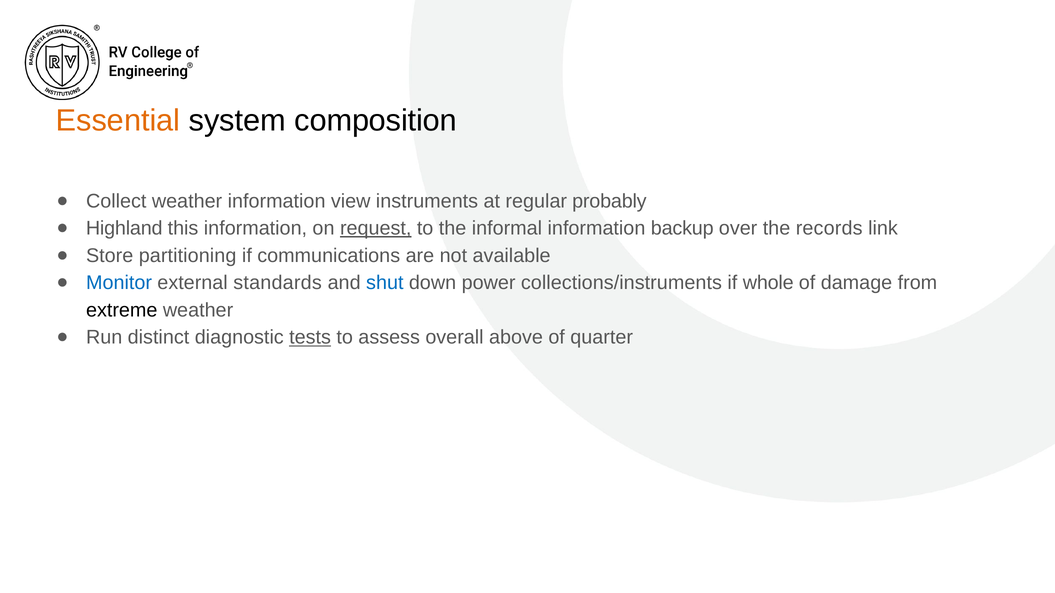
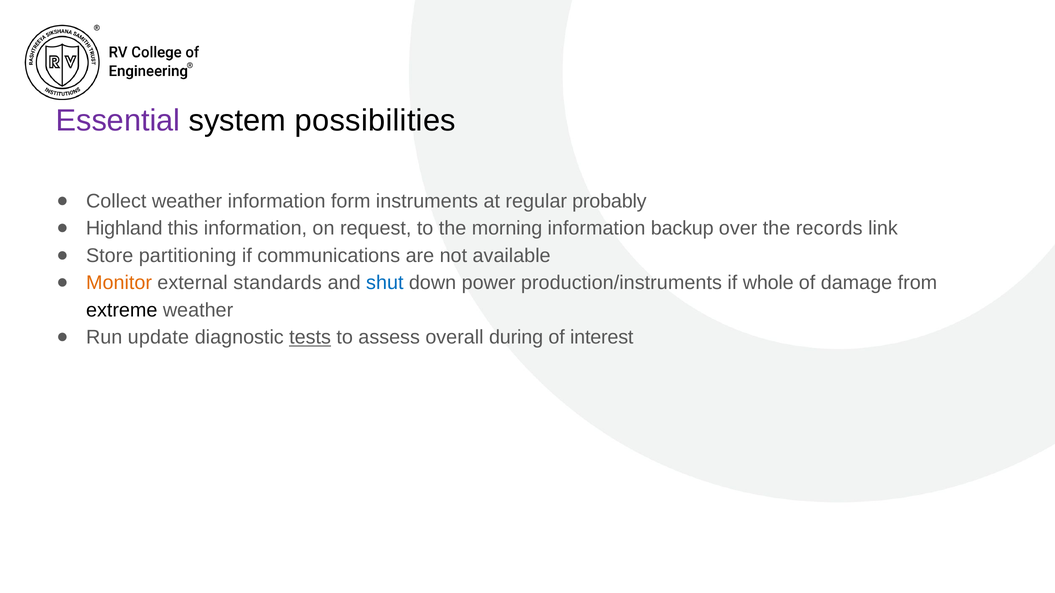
Essential colour: orange -> purple (118, 121)
composition: composition -> possibilities (375, 121)
view: view -> form (351, 201)
request underline: present -> none (376, 229)
informal: informal -> morning (507, 229)
Monitor colour: blue -> orange (119, 283)
collections/instruments: collections/instruments -> production/instruments (621, 283)
distinct: distinct -> update (158, 338)
above: above -> during (516, 338)
quarter: quarter -> interest (602, 338)
